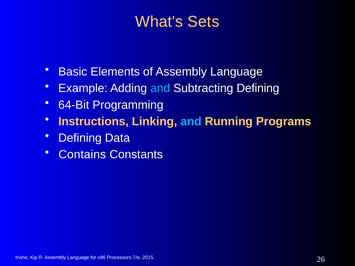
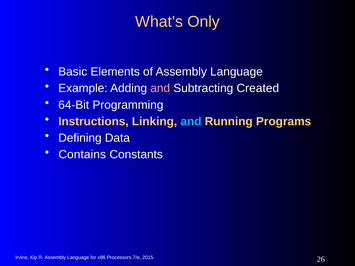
Sets: Sets -> Only (203, 22)
and colour: light blue -> pink (160, 88)
Subtracting Defining: Defining -> Created (258, 88)
